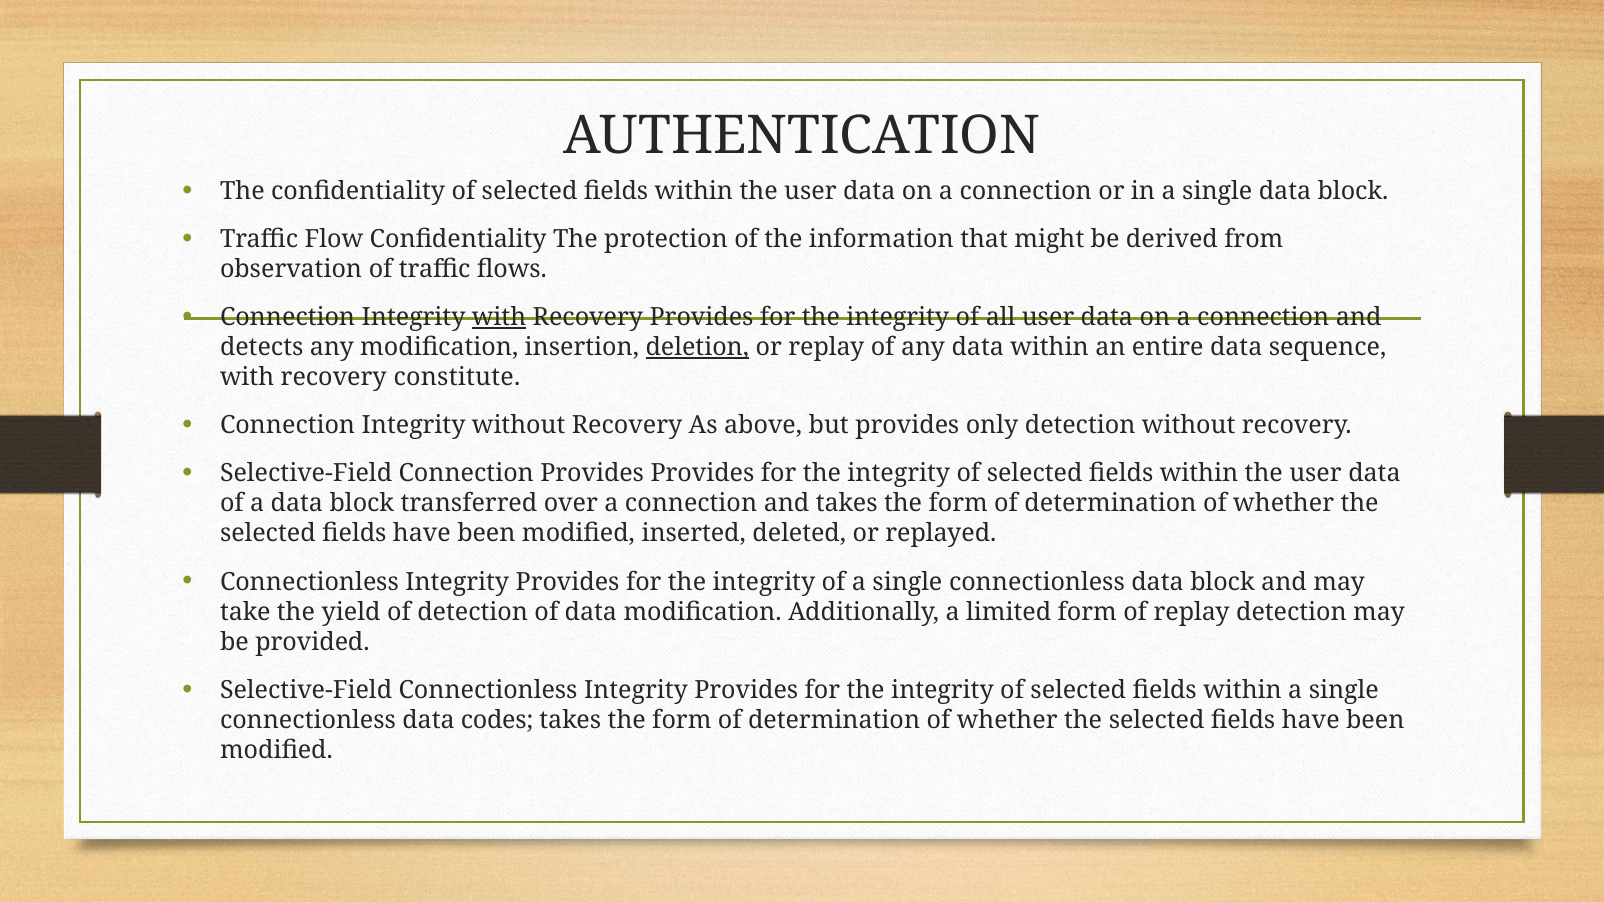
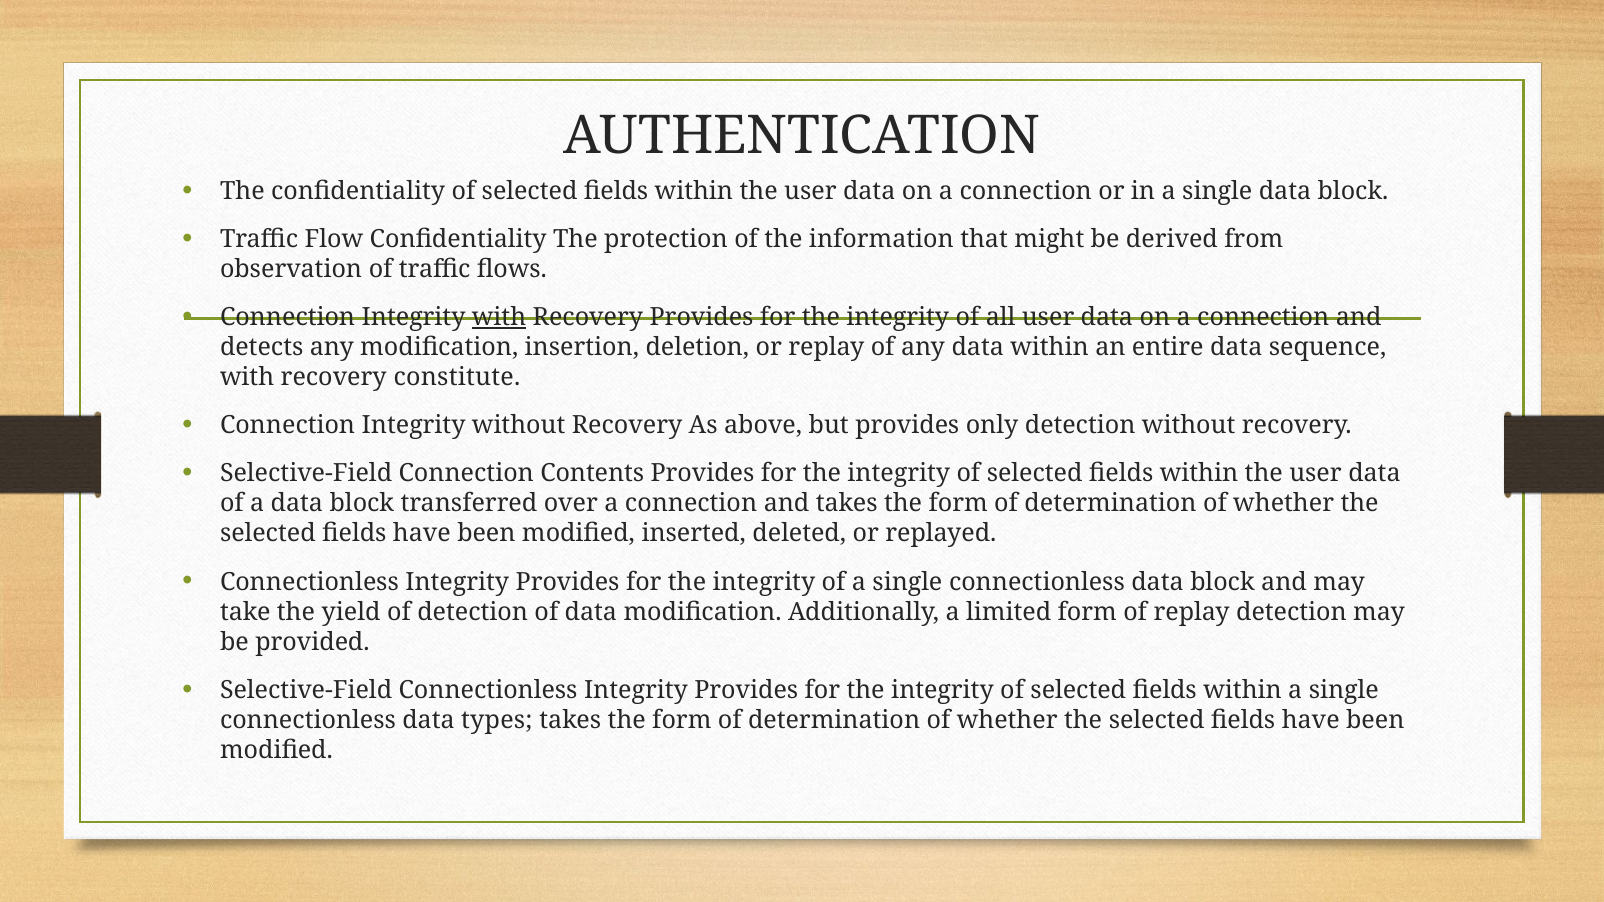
deletion underline: present -> none (697, 347)
Connection Provides: Provides -> Contents (592, 474)
codes: codes -> types (497, 720)
